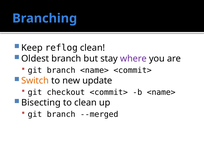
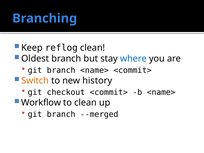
where colour: purple -> blue (133, 59)
update: update -> history (97, 81)
Bisecting: Bisecting -> Workflow (41, 103)
